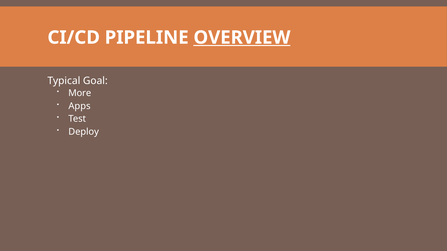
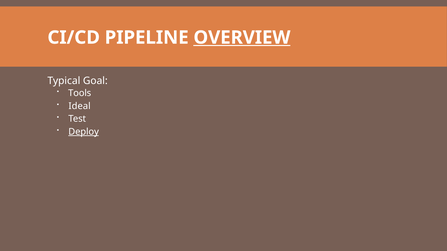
More: More -> Tools (80, 93)
Apps: Apps -> Ideal (80, 106)
Deploy underline: none -> present (84, 132)
